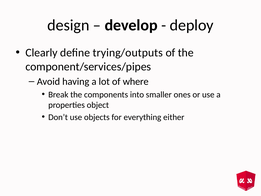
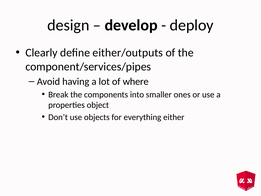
trying/outputs: trying/outputs -> either/outputs (128, 53)
